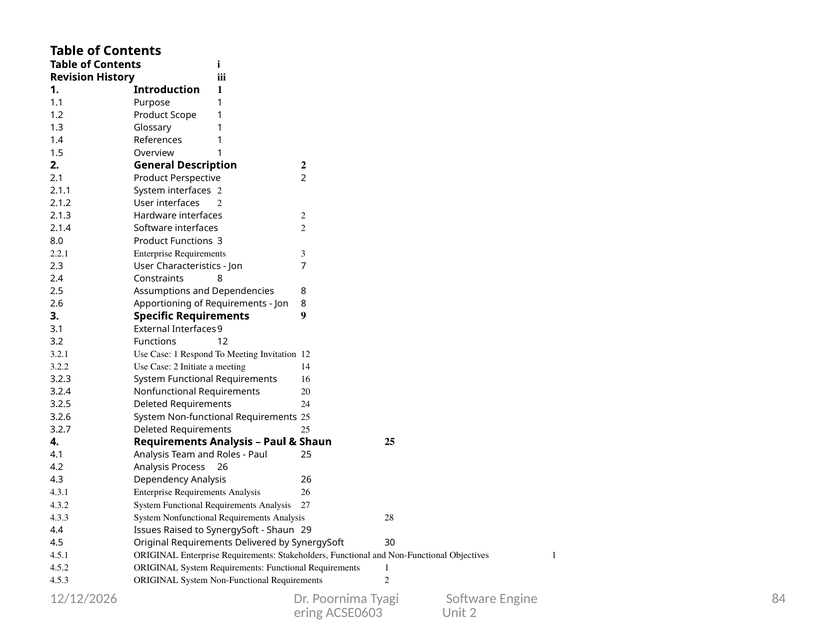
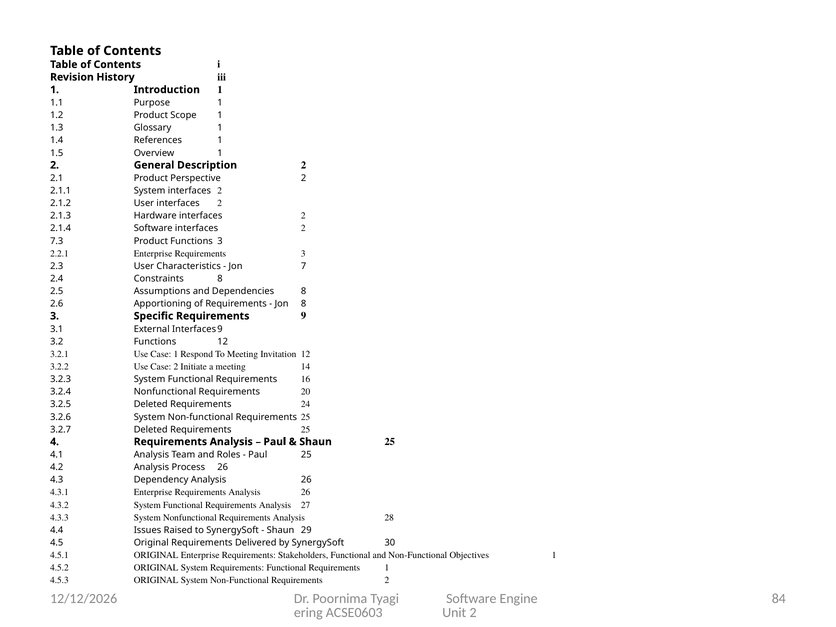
8.0: 8.0 -> 7.3 (57, 241)
